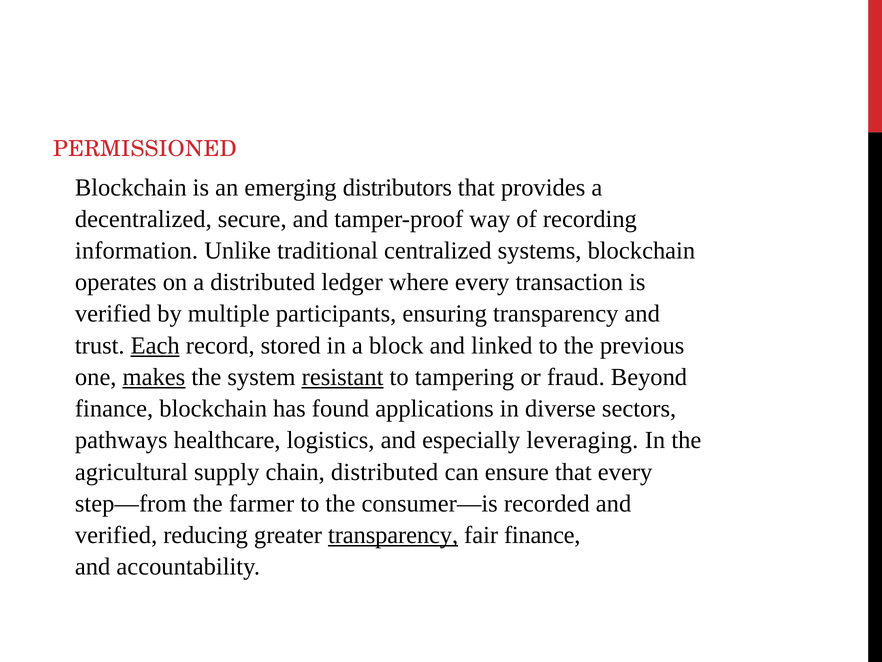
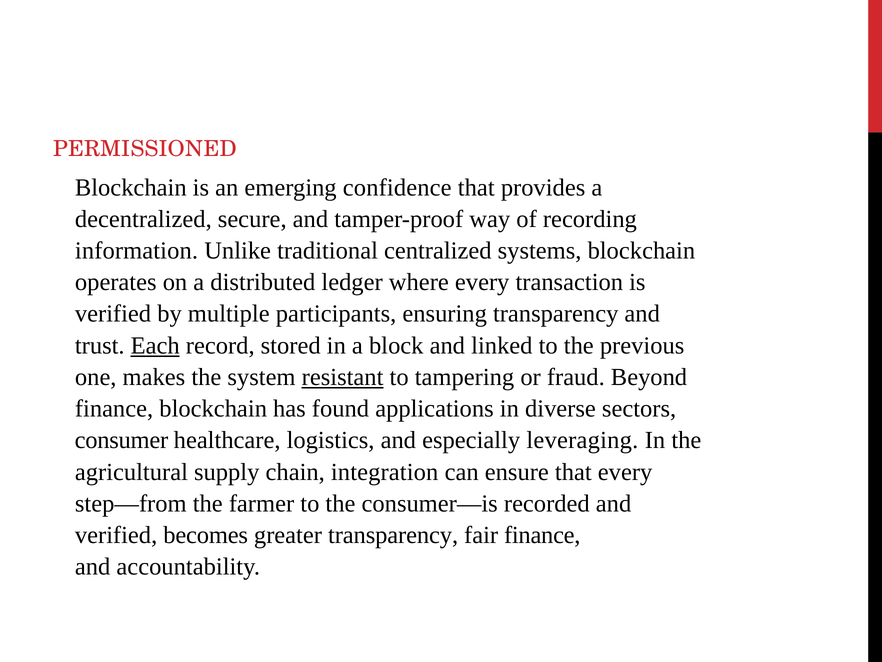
distributors: distributors -> confidence (397, 187)
makes underline: present -> none (154, 377)
pathways: pathways -> consumer (121, 440)
chain distributed: distributed -> integration (385, 472)
reducing: reducing -> becomes (206, 535)
transparency underline: present -> none (393, 535)
